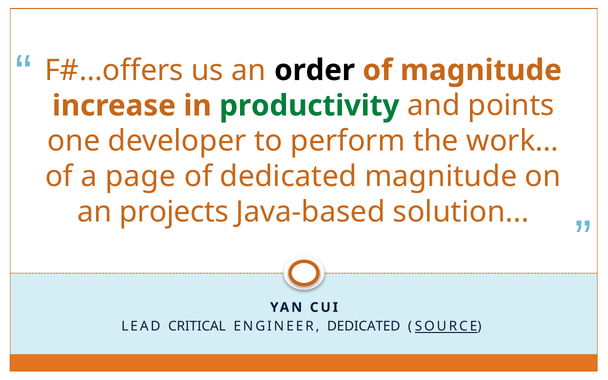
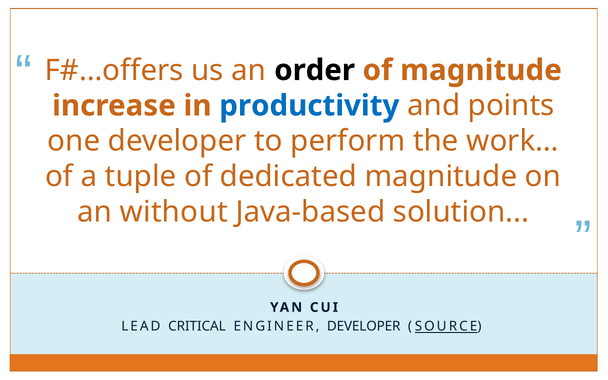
productivity colour: green -> blue (309, 106)
page: page -> tuple (141, 177)
projects: projects -> without (174, 212)
ENGINEER DEDICATED: DEDICATED -> DEVELOPER (364, 326)
